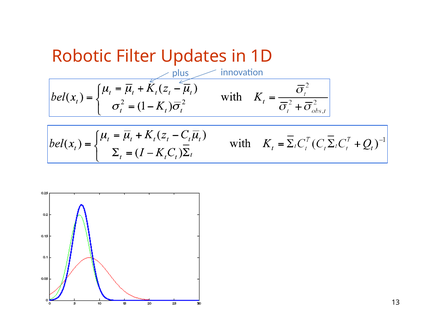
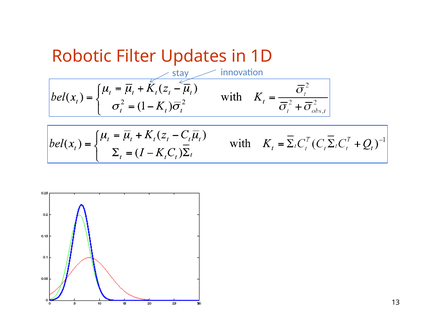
plus: plus -> stay (180, 73)
